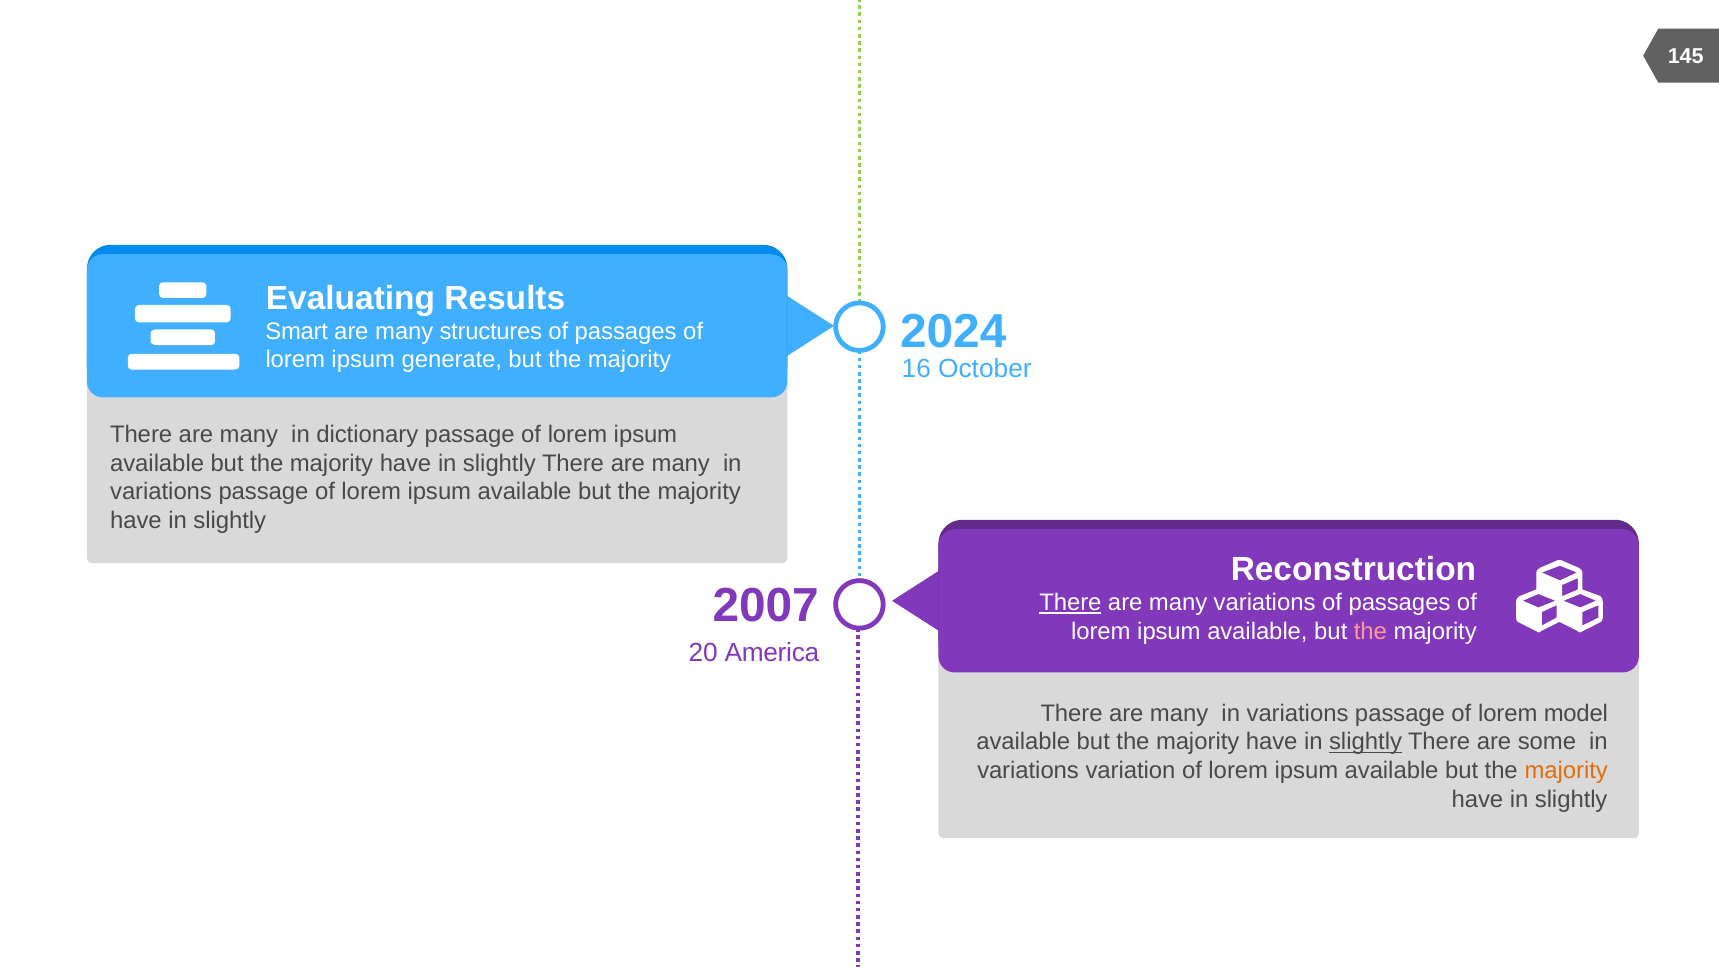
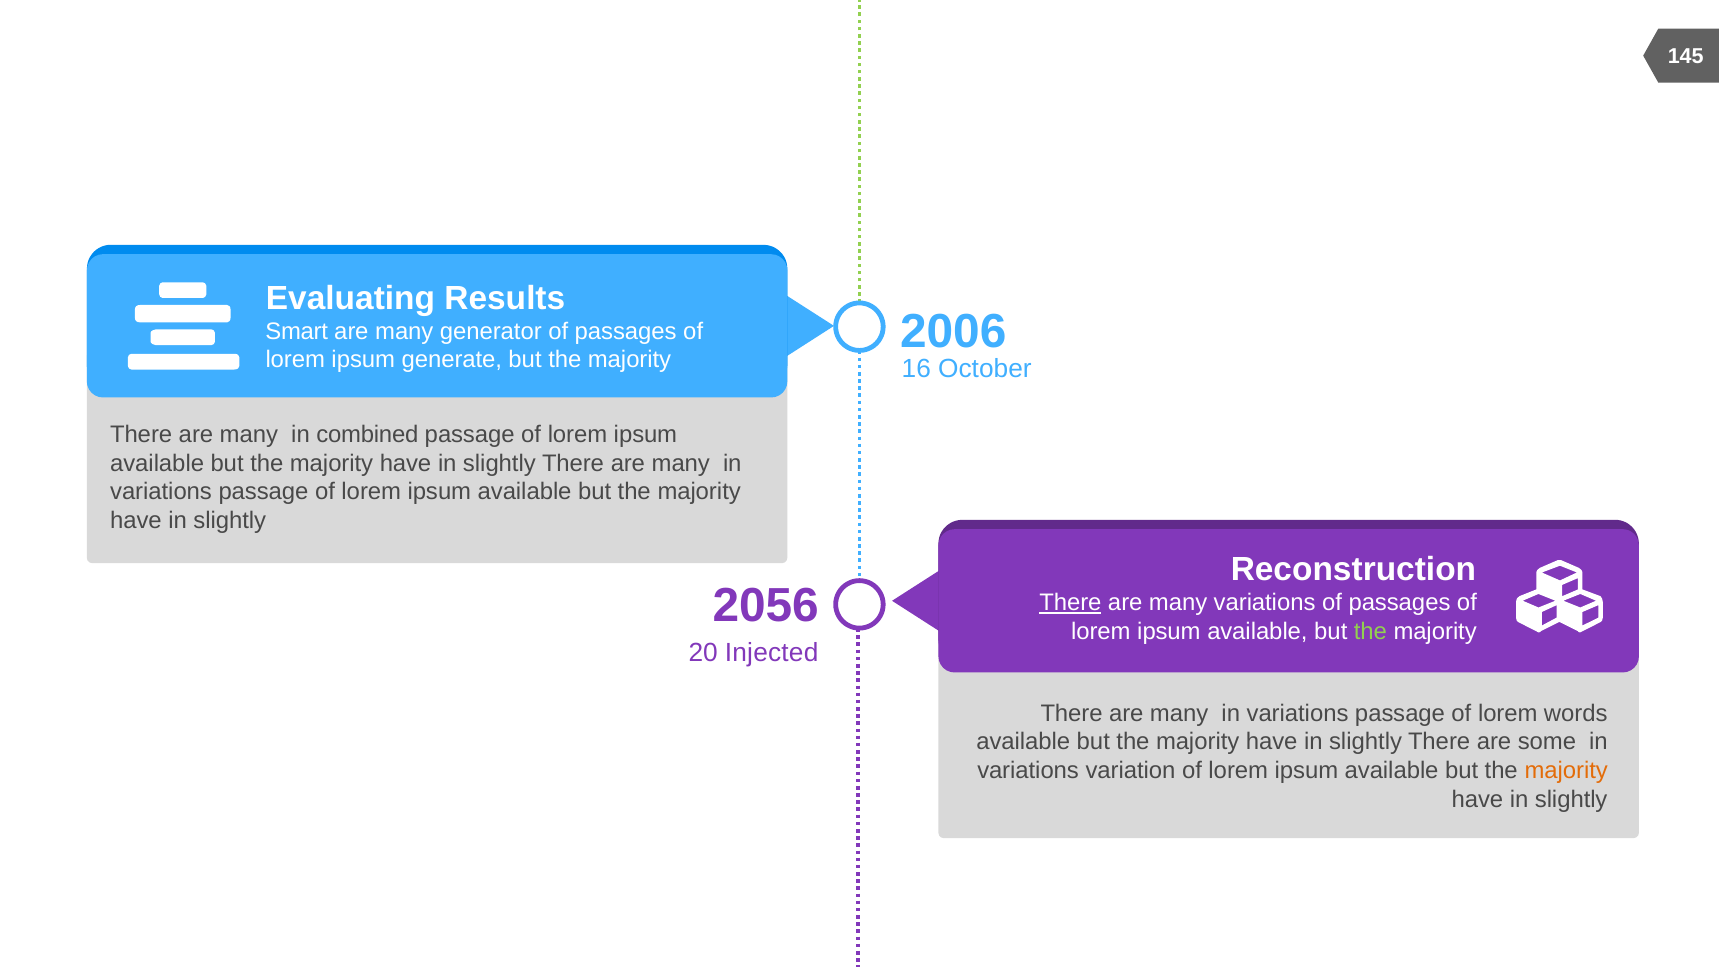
2024: 2024 -> 2006 (953, 331)
structures: structures -> generator (491, 331)
dictionary: dictionary -> combined (367, 434)
2007: 2007 -> 2056 (766, 606)
the colour: pink -> light green (1370, 631)
America: America -> Injected (772, 653)
model: model -> words (1576, 713)
slightly underline: present -> none (1366, 742)
